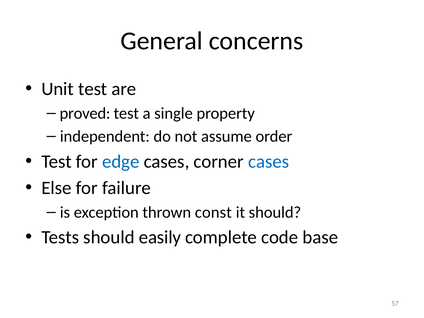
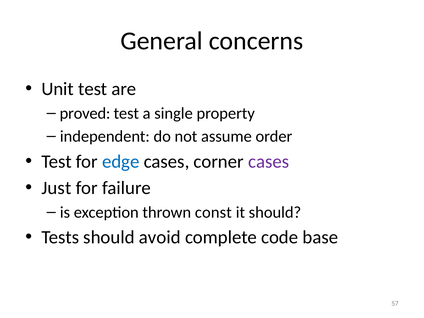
cases colour: blue -> purple (269, 162)
Else: Else -> Just (56, 188)
easily: easily -> avoid (160, 237)
